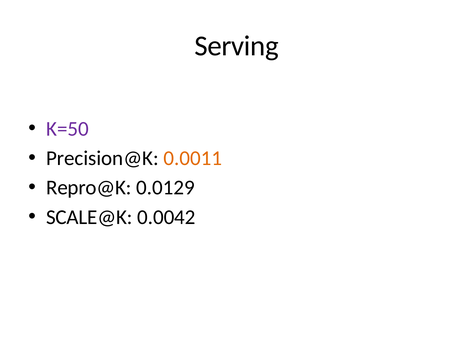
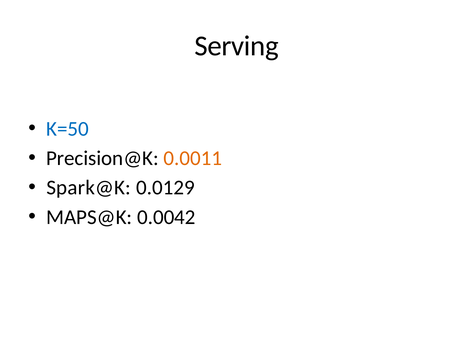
K=50 colour: purple -> blue (67, 129)
Repro@K: Repro@K -> Spark@K (89, 188)
SCALE@K: SCALE@K -> MAPS@K (89, 217)
